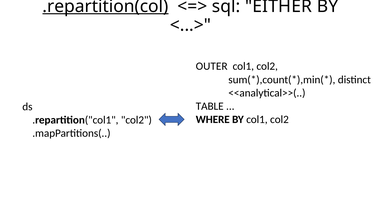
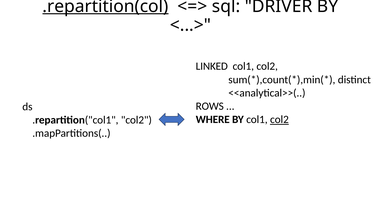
EITHER: EITHER -> DRIVER (279, 6)
OUTER: OUTER -> LINKED (212, 66)
TABLE: TABLE -> ROWS (210, 106)
col2 underline: none -> present (279, 120)
